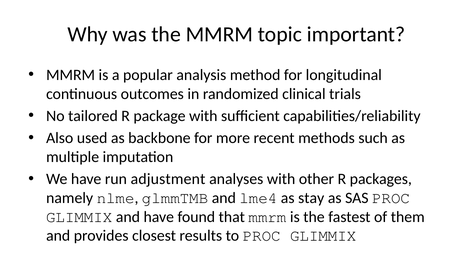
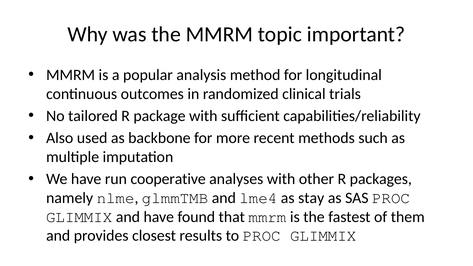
adjustment: adjustment -> cooperative (168, 179)
